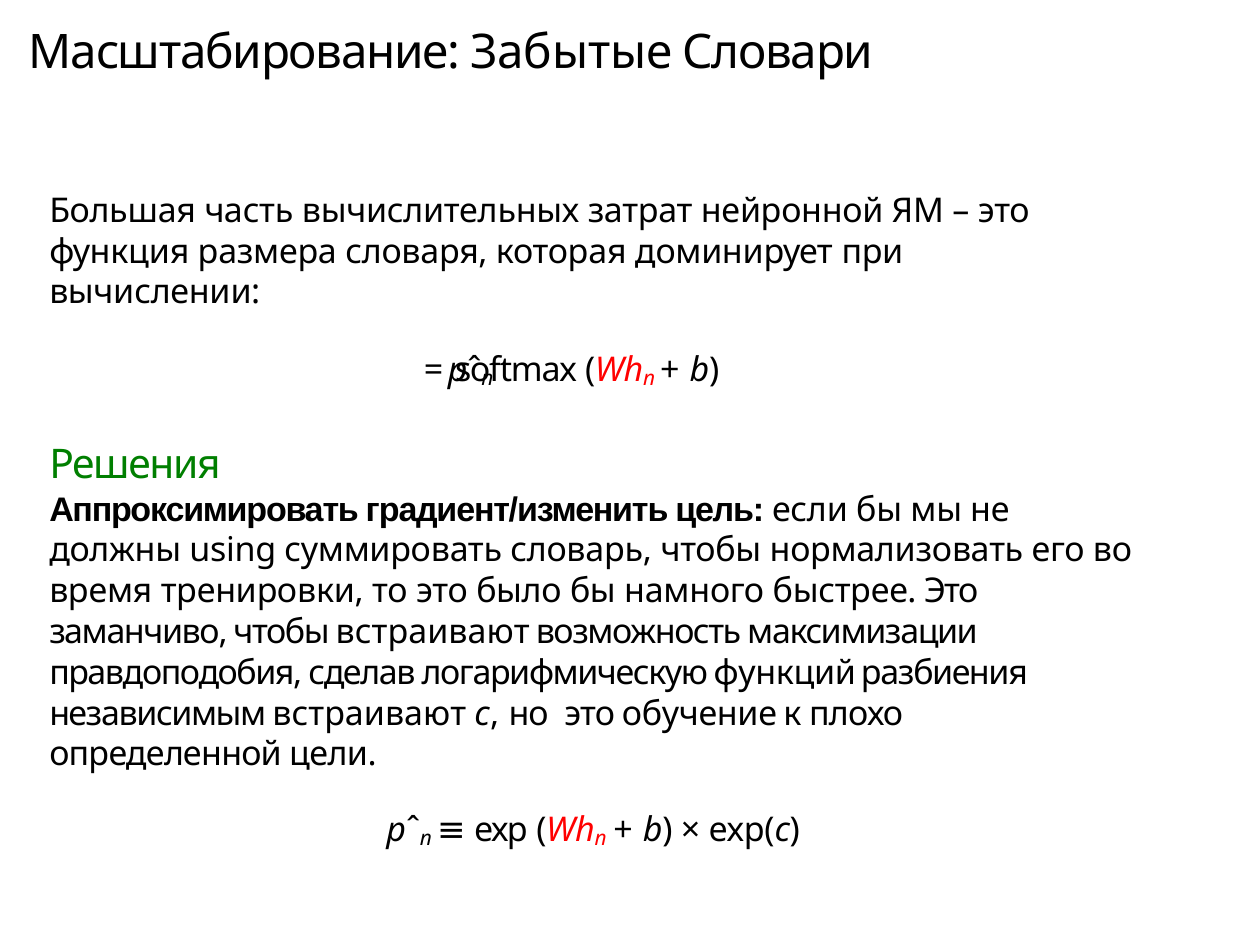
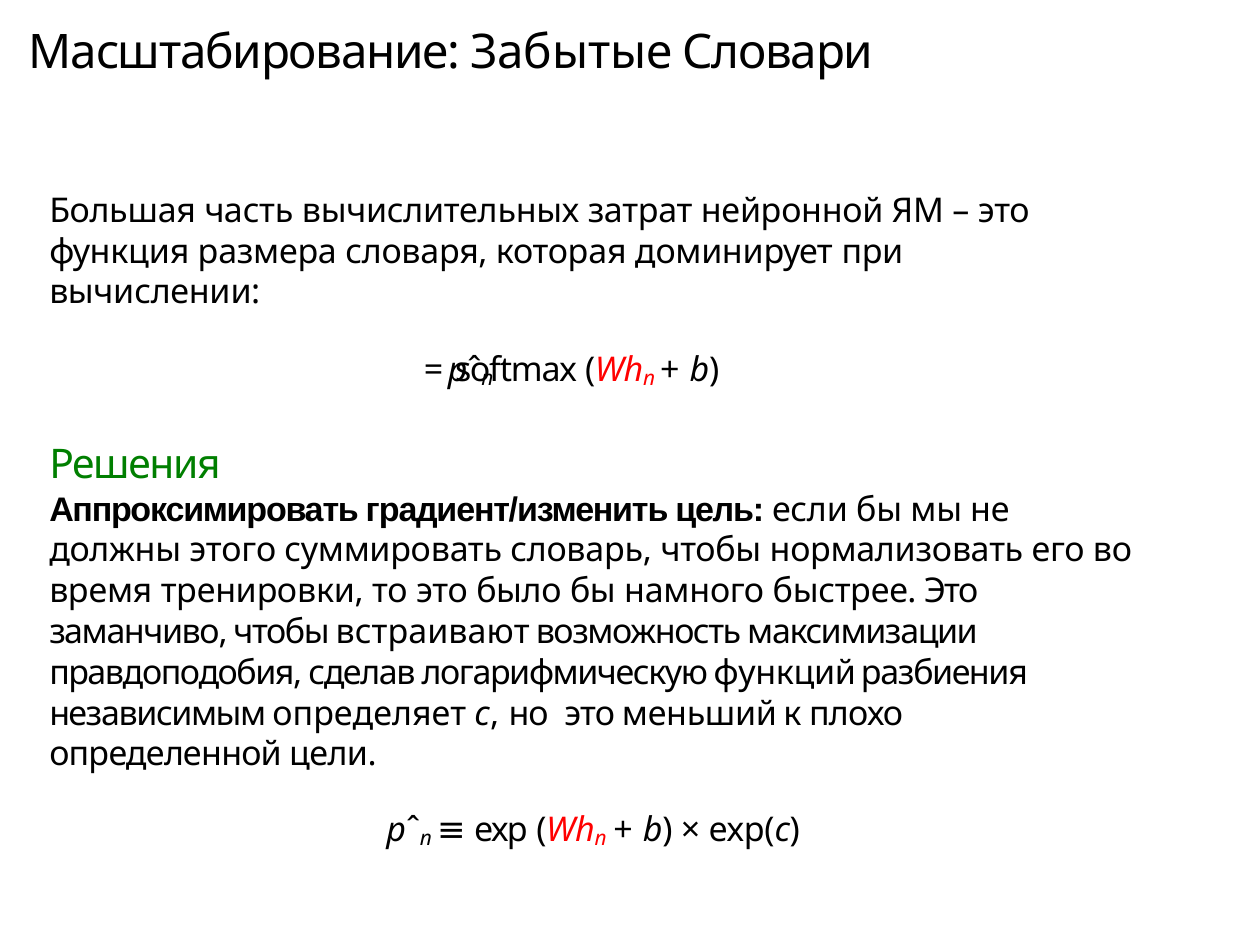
using: using -> этого (233, 551)
независимым встраивают: встраивают -> определяет (369, 714)
обучение: обучение -> меньший (699, 714)
